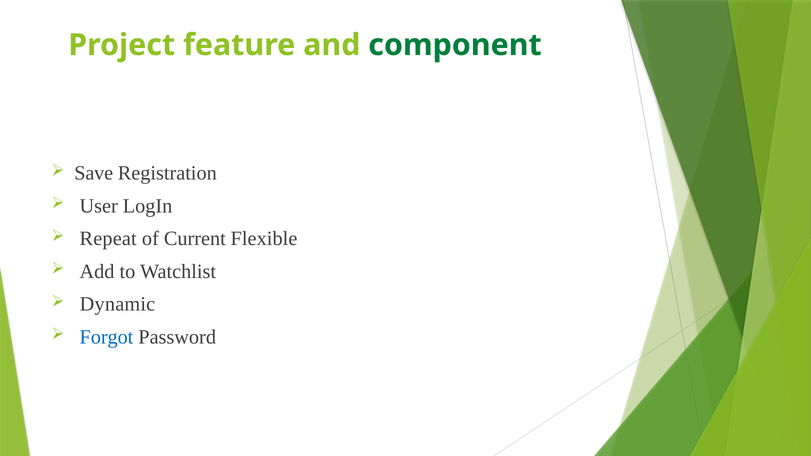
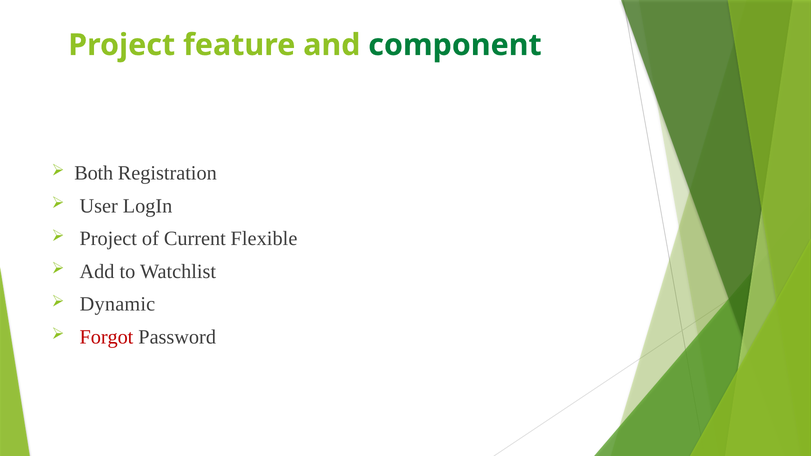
Save: Save -> Both (94, 173)
Repeat: Repeat -> Project (108, 239)
Forgot colour: blue -> red (106, 337)
